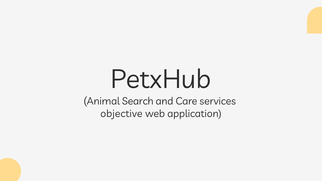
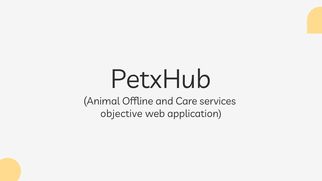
Search: Search -> Offline (138, 101)
